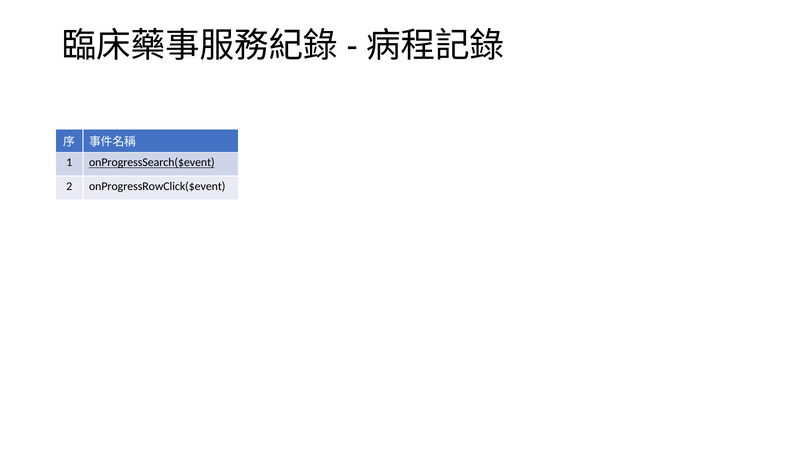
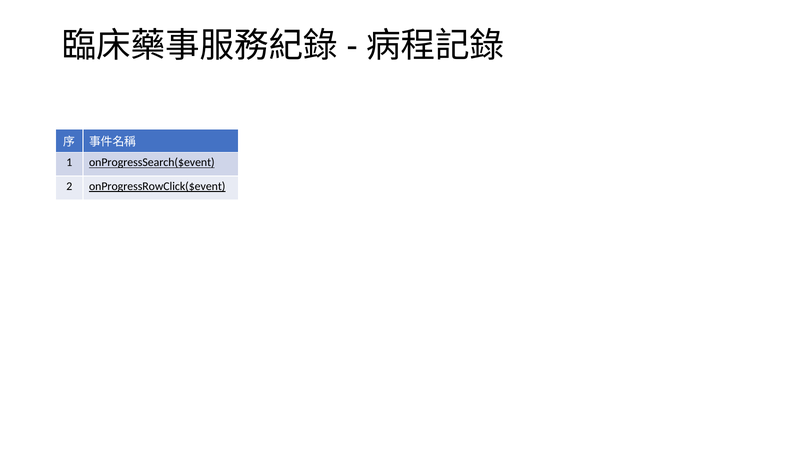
onProgressRowClick($event underline: none -> present (157, 186)
